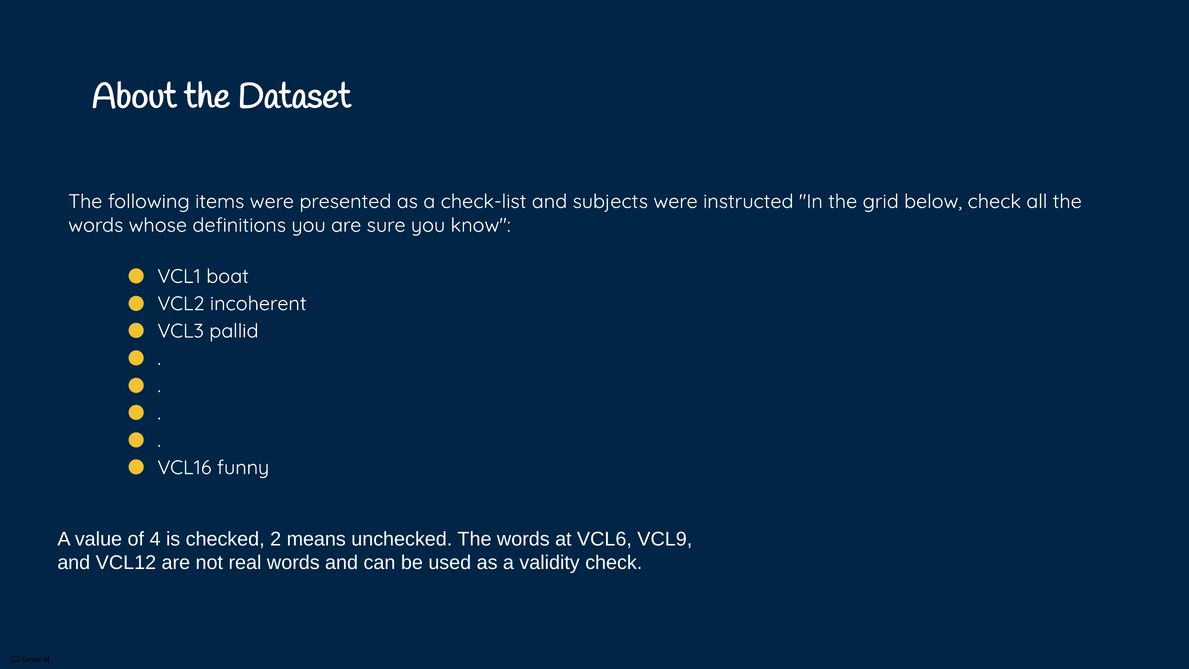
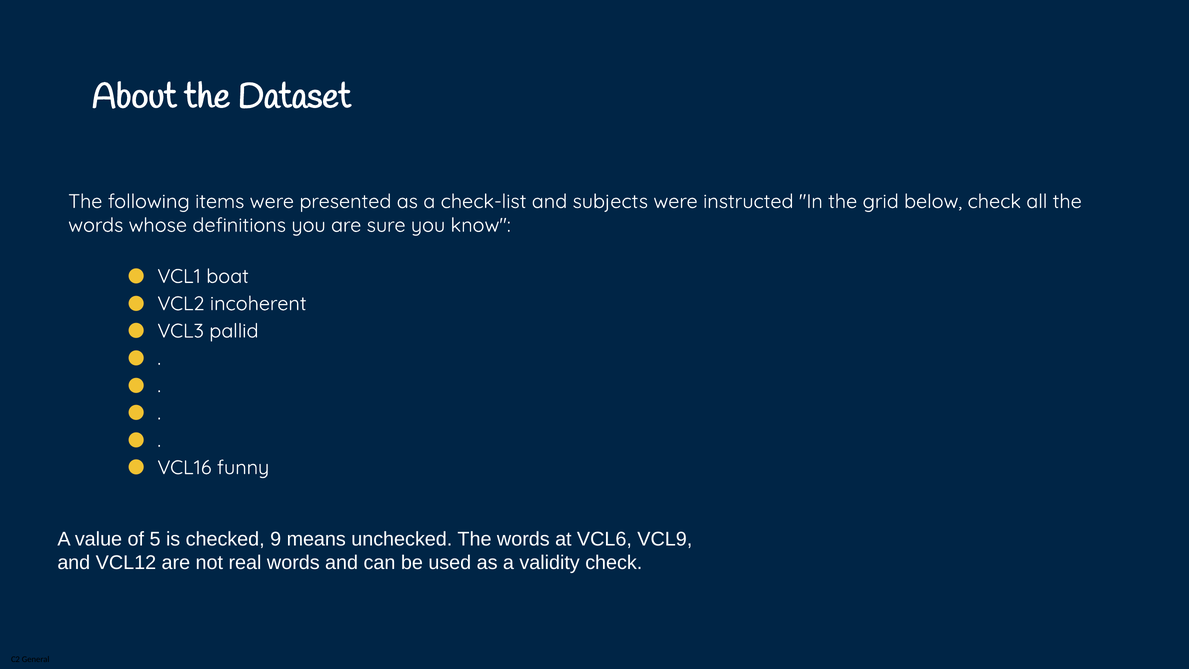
4: 4 -> 5 (155, 539)
2: 2 -> 9 (276, 539)
